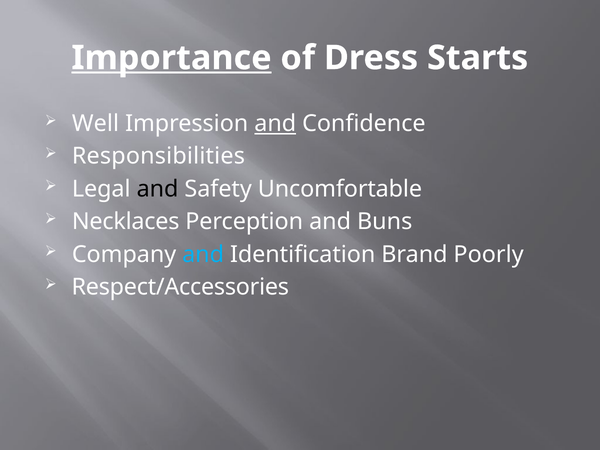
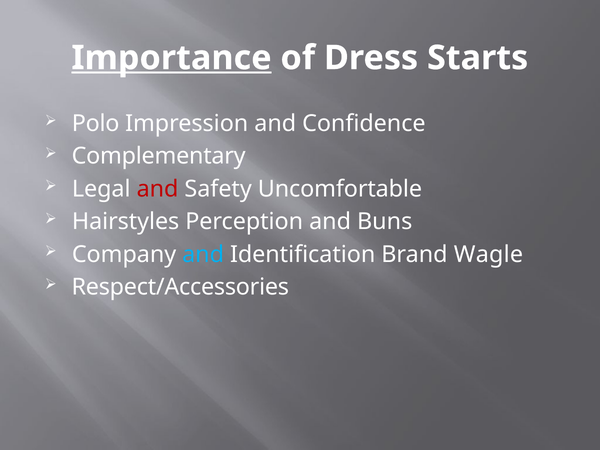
Well: Well -> Polo (96, 124)
and underline: present -> none (275, 124)
Responsibilities: Responsibilities -> Complementary (159, 156)
and colour: black -> red (158, 189)
Necklaces: Necklaces -> Hairstyles (126, 222)
Poorly: Poorly -> Wagle (488, 254)
